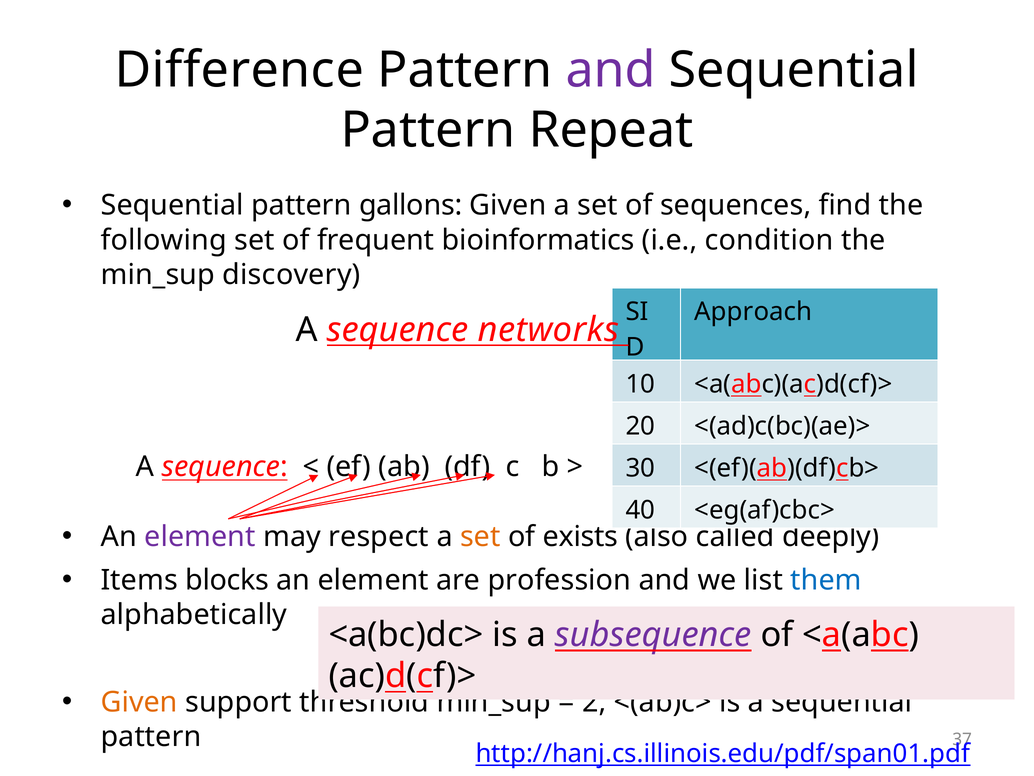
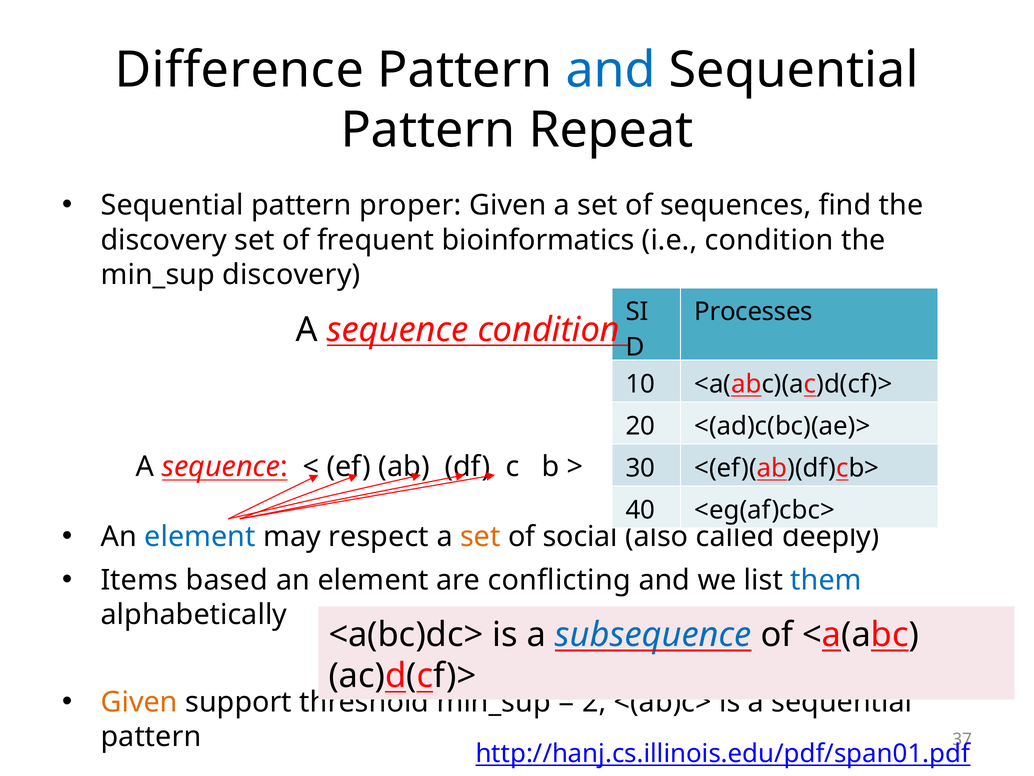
and colour: purple -> blue (611, 70)
gallons: gallons -> proper (410, 205)
following: following -> discovery (164, 240)
Approach: Approach -> Processes (754, 312)
sequence networks: networks -> condition (549, 329)
element colour: purple -> blue (200, 536)
exists: exists -> social (580, 536)
blocks: blocks -> based (227, 580)
profession: profession -> conflicting (559, 580)
subsequence colour: purple -> blue (653, 634)
